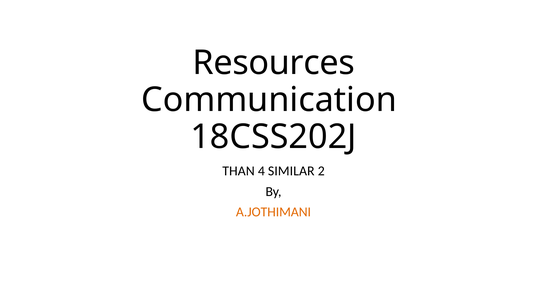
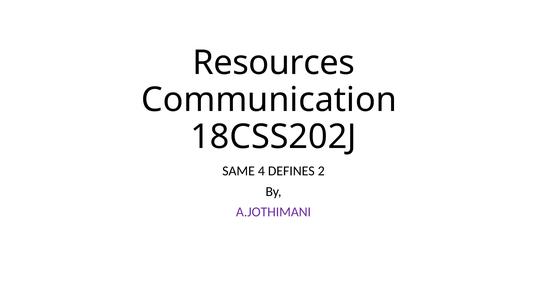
THAN: THAN -> SAME (239, 171)
SIMILAR: SIMILAR -> DEFINES (291, 171)
A.JOTHIMANI colour: orange -> purple (273, 212)
